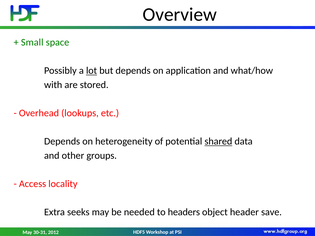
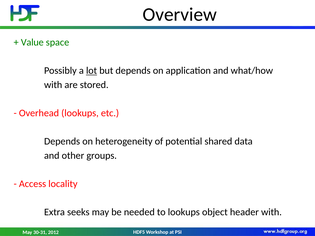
Small: Small -> Value (32, 42)
shared underline: present -> none (218, 142)
to headers: headers -> lookups (184, 212)
header save: save -> with (271, 212)
